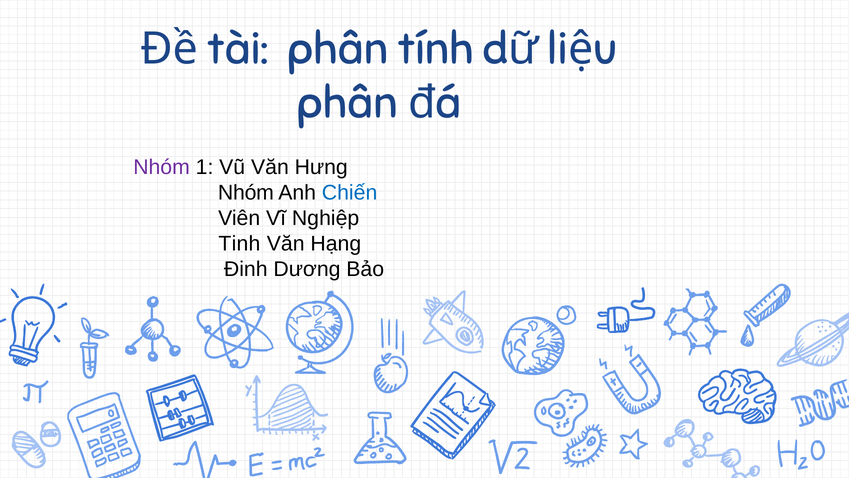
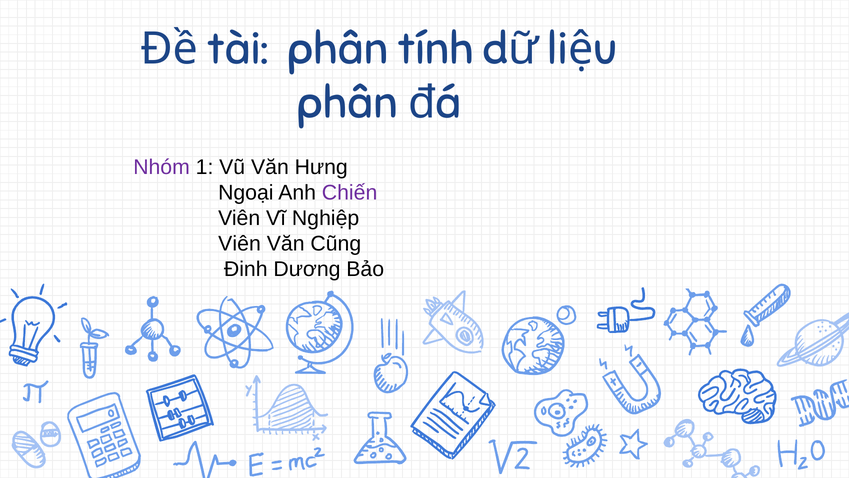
Nhóm: Nhóm -> Ngoại (246, 193)
Chiến colour: blue -> purple (350, 193)
Tinh: Tinh -> Viên (240, 243)
Hạng: Hạng -> Cũng (336, 243)
